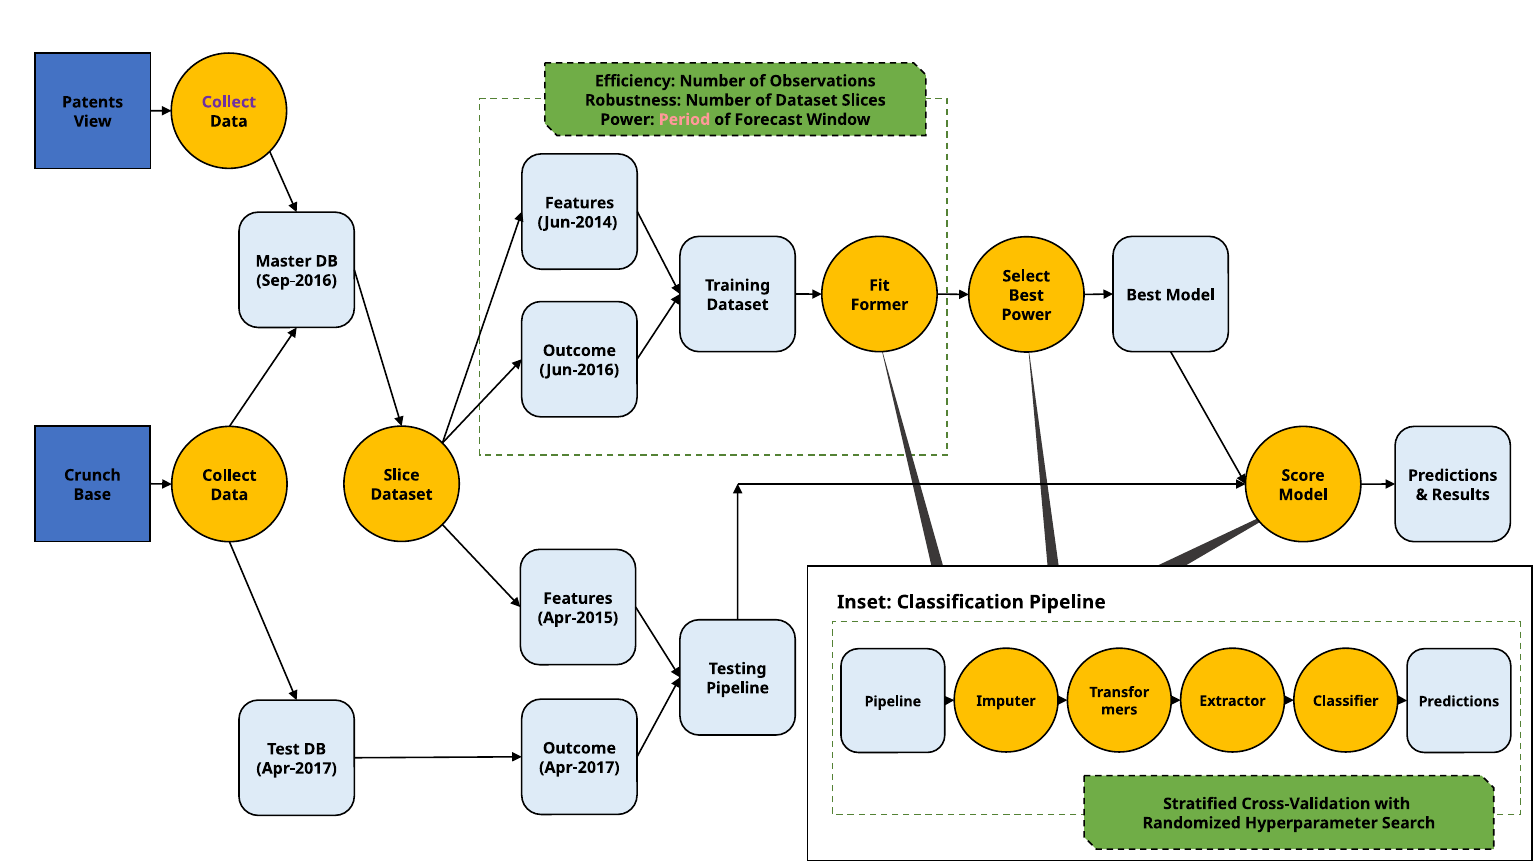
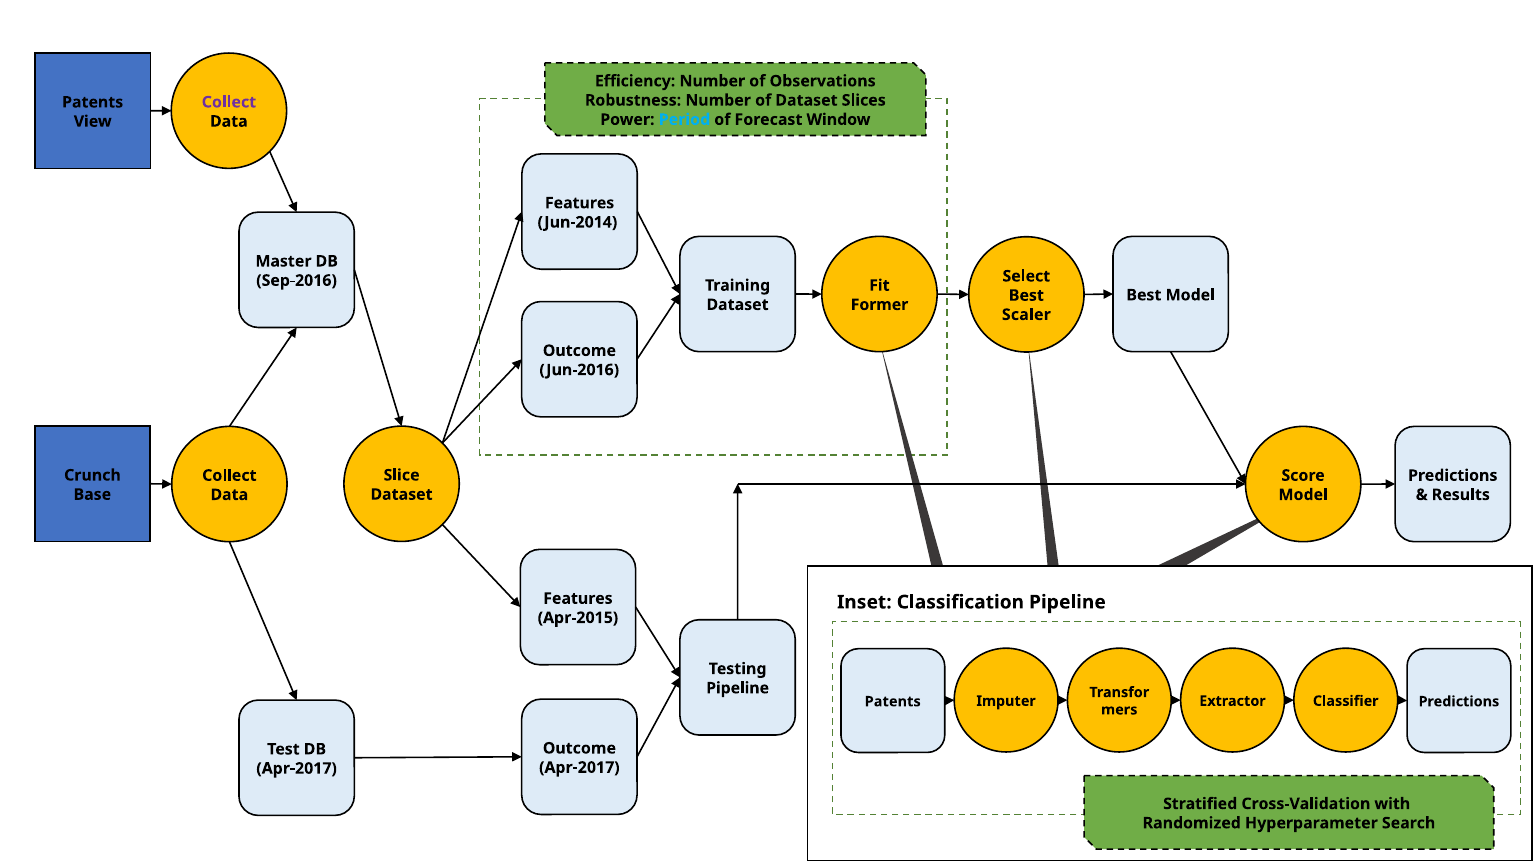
Period colour: pink -> light blue (684, 120)
Power: Power -> Scaler (1026, 315)
Pipeline: Pipeline -> Patents (893, 702)
